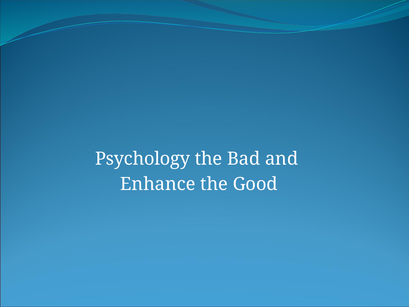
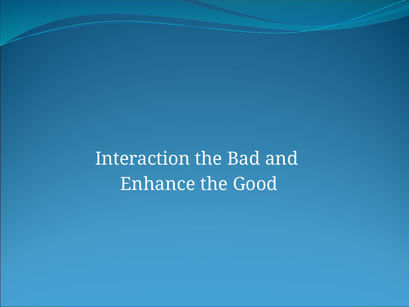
Psychology: Psychology -> Interaction (143, 159)
